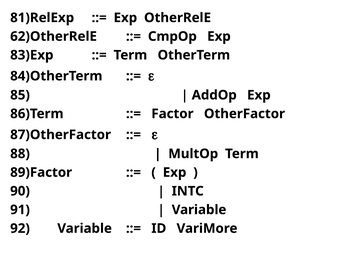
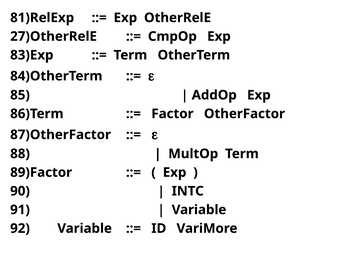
62)OtherRelE: 62)OtherRelE -> 27)OtherRelE (54, 36)
